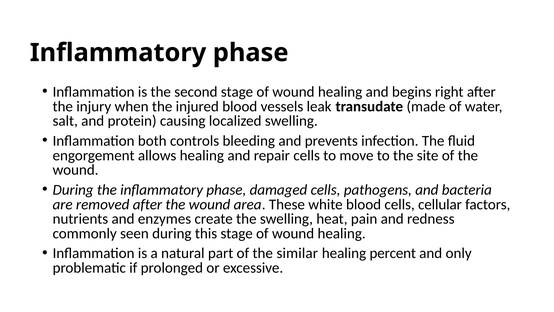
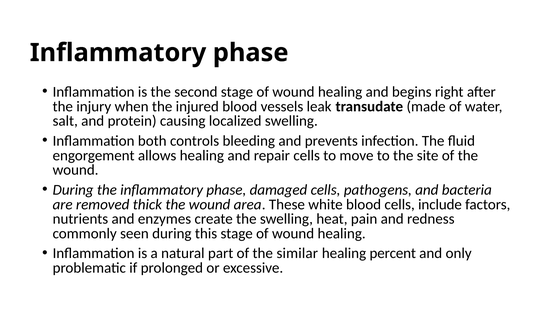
removed after: after -> thick (147, 204)
cellular: cellular -> include (440, 204)
